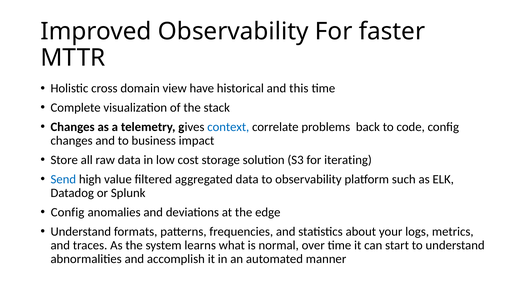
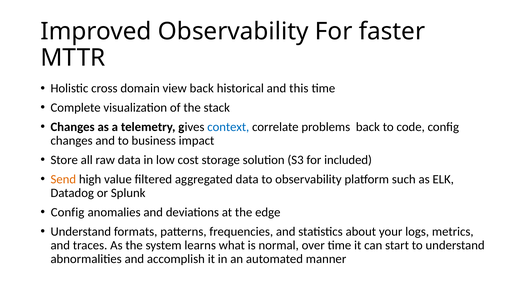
view have: have -> back (202, 88)
iterating: iterating -> included (348, 160)
Send colour: blue -> orange (63, 179)
